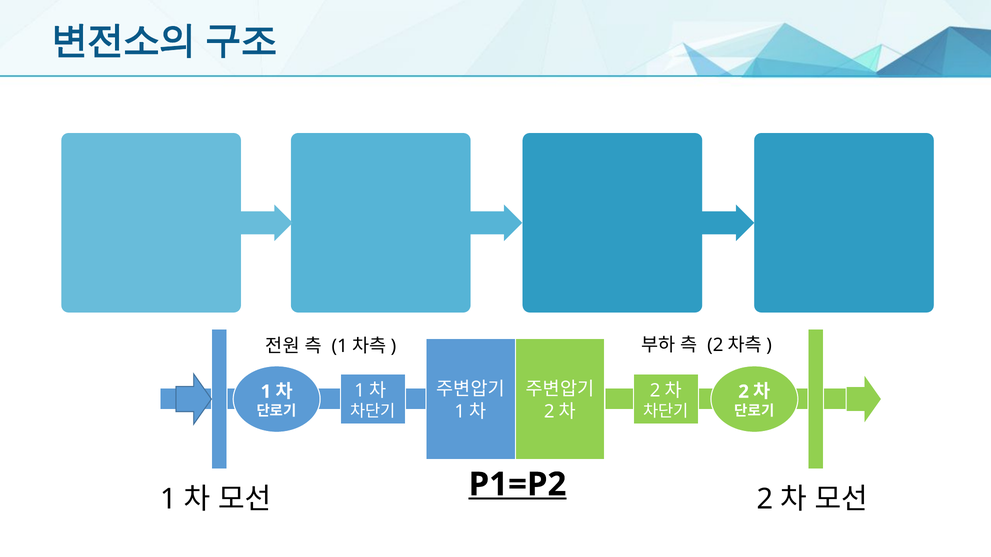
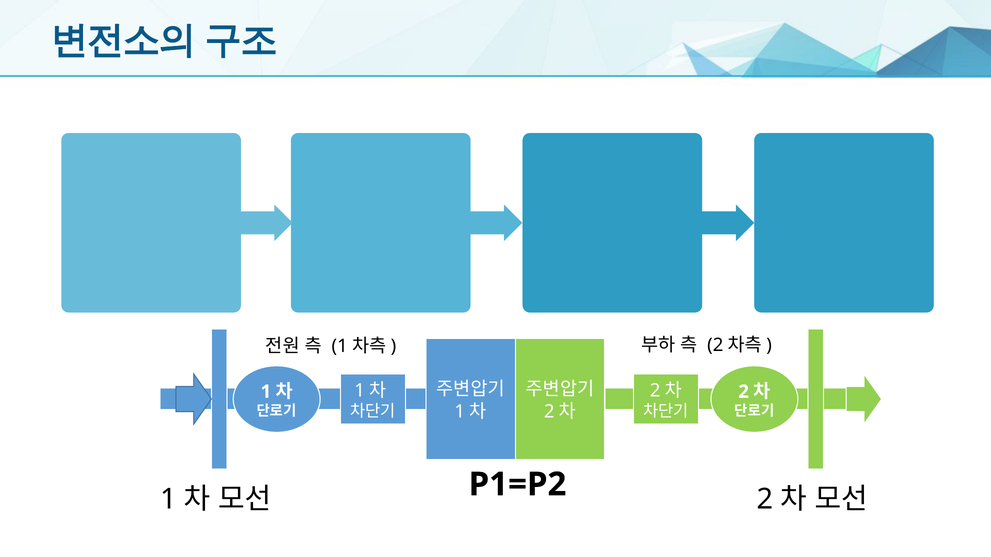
P1=P2 underline: present -> none (518, 485)
